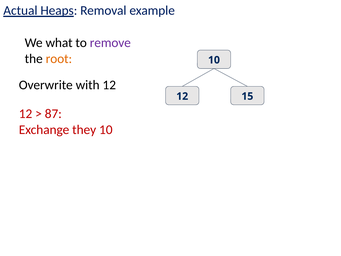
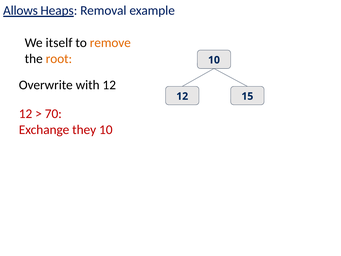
Actual: Actual -> Allows (20, 11)
what: what -> itself (59, 43)
remove colour: purple -> orange (110, 43)
87: 87 -> 70 (53, 114)
